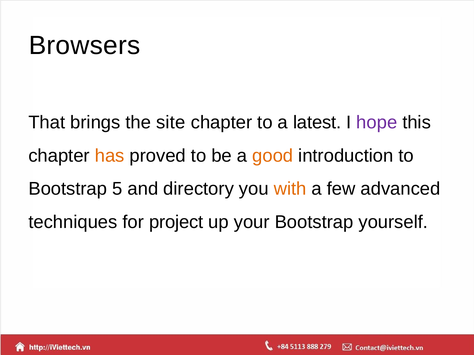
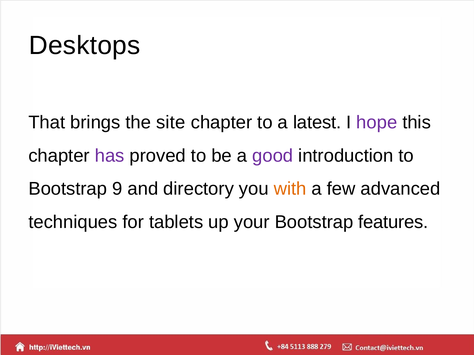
Browsers: Browsers -> Desktops (85, 46)
has colour: orange -> purple (110, 156)
good colour: orange -> purple (273, 156)
5: 5 -> 9 (117, 189)
project: project -> tablets (176, 222)
yourself: yourself -> features (393, 222)
